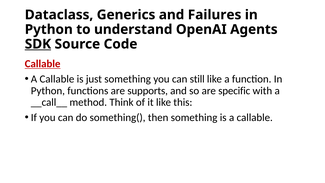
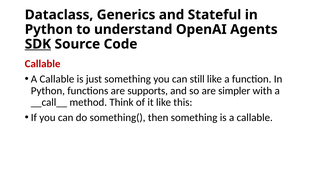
Failures: Failures -> Stateful (215, 15)
Callable underline: present -> none (43, 64)
specific: specific -> simpler (234, 91)
